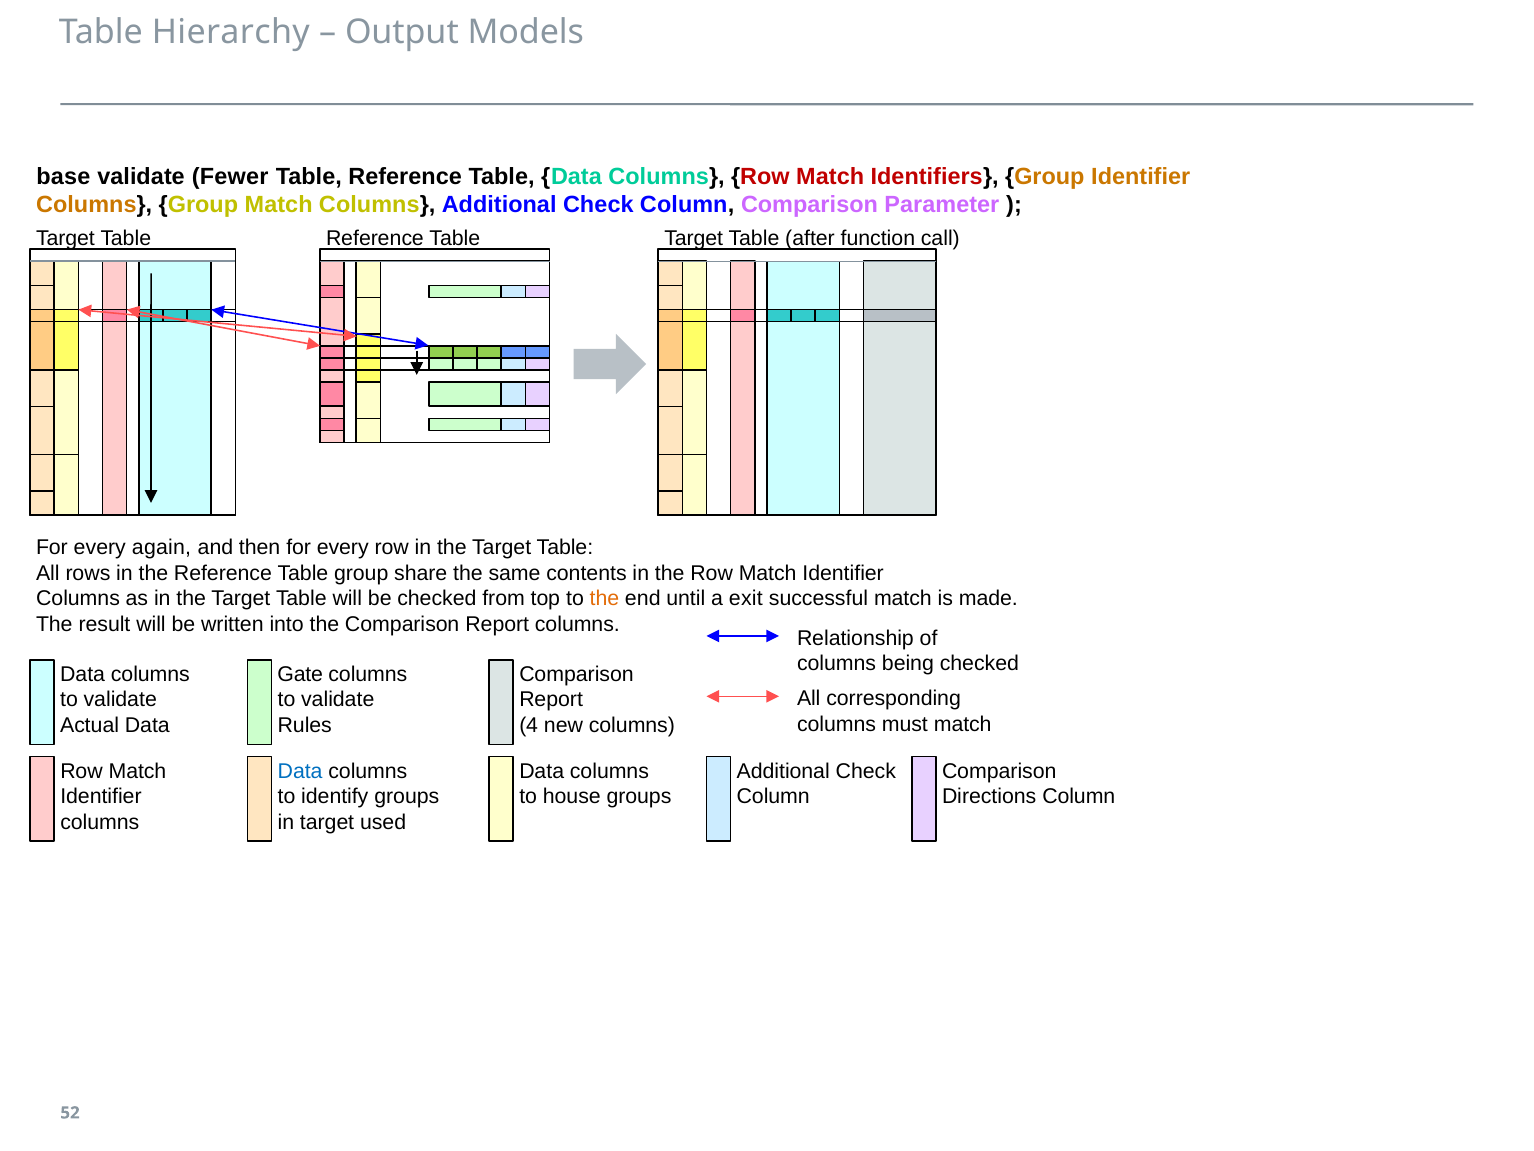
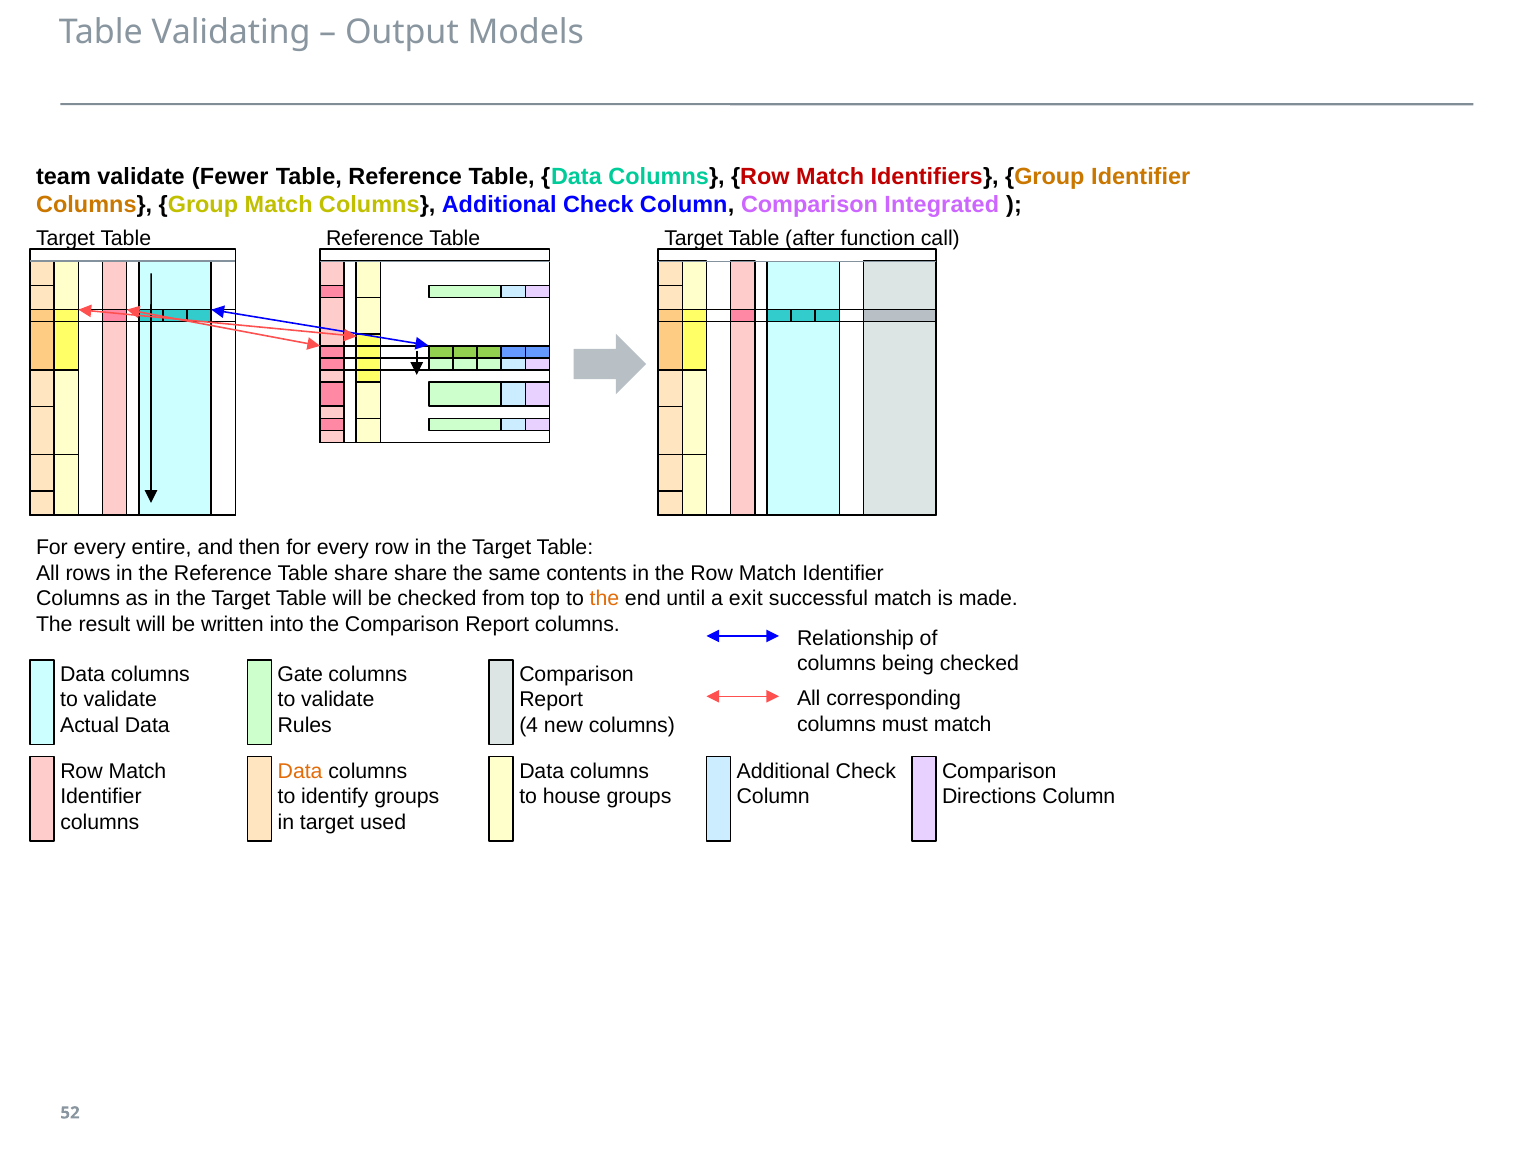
Hierarchy: Hierarchy -> Validating (231, 32)
base: base -> team (64, 176)
Parameter: Parameter -> Integrated (942, 204)
again: again -> entire (162, 547)
Table group: group -> share (361, 573)
Data colour: blue -> orange (300, 771)
